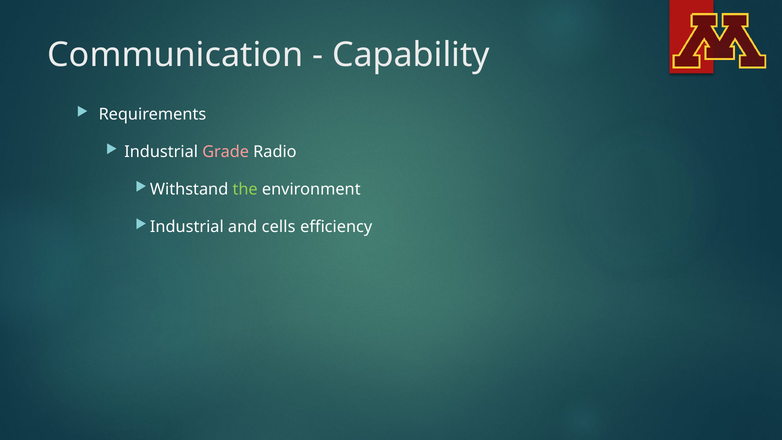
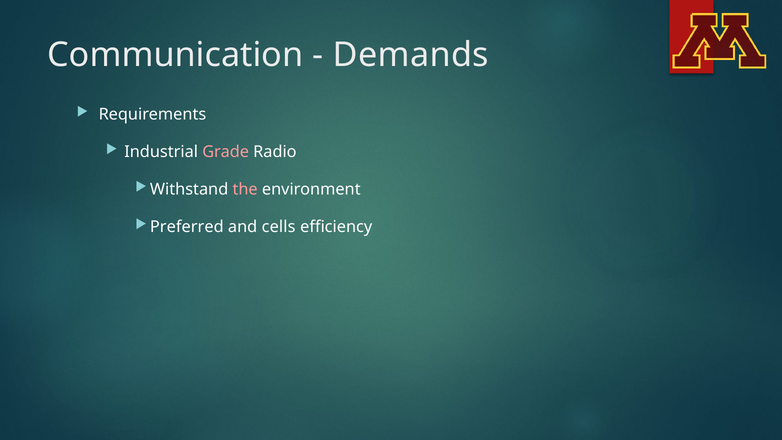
Capability: Capability -> Demands (411, 55)
the colour: light green -> pink (245, 189)
Industrial: Industrial -> Preferred (187, 227)
